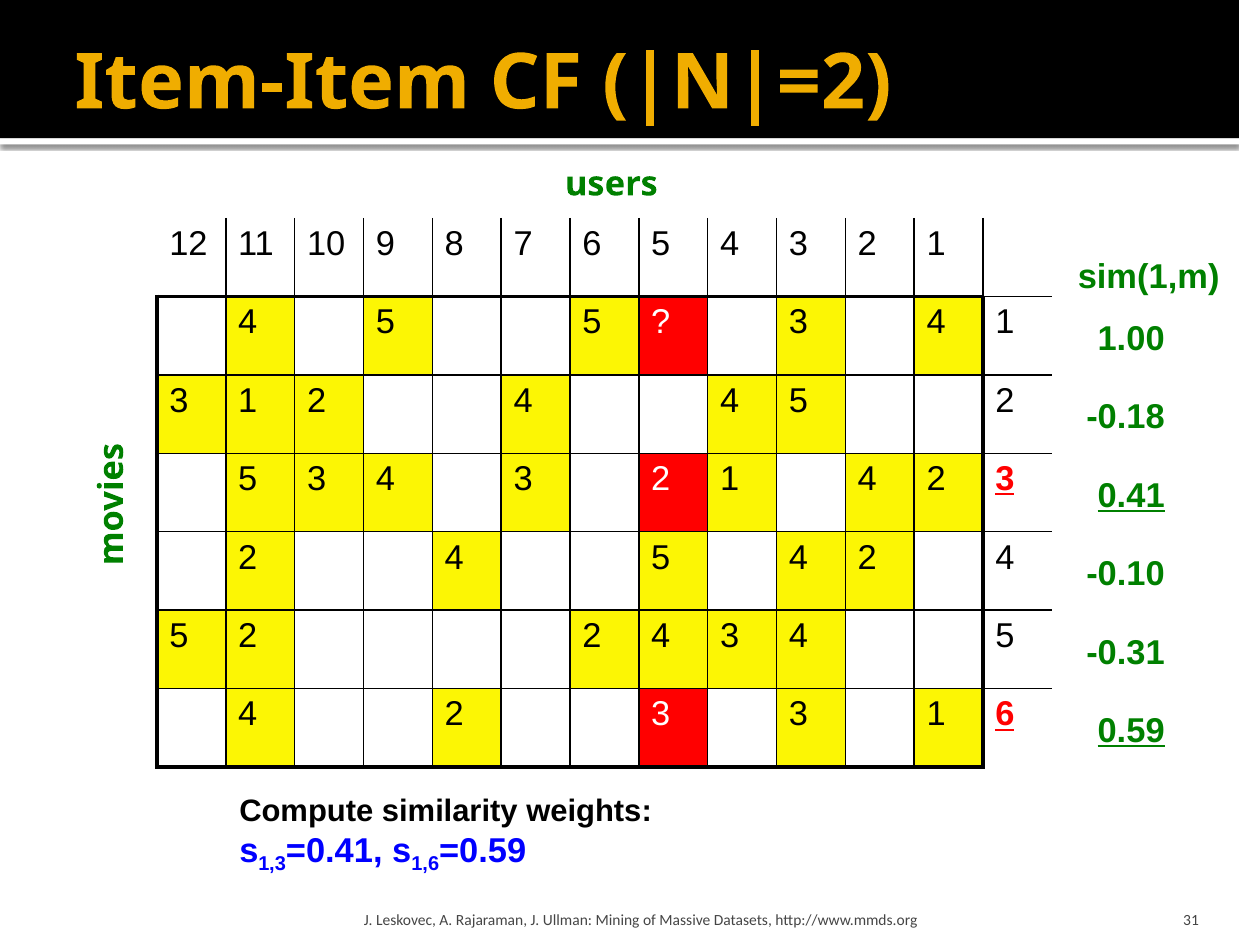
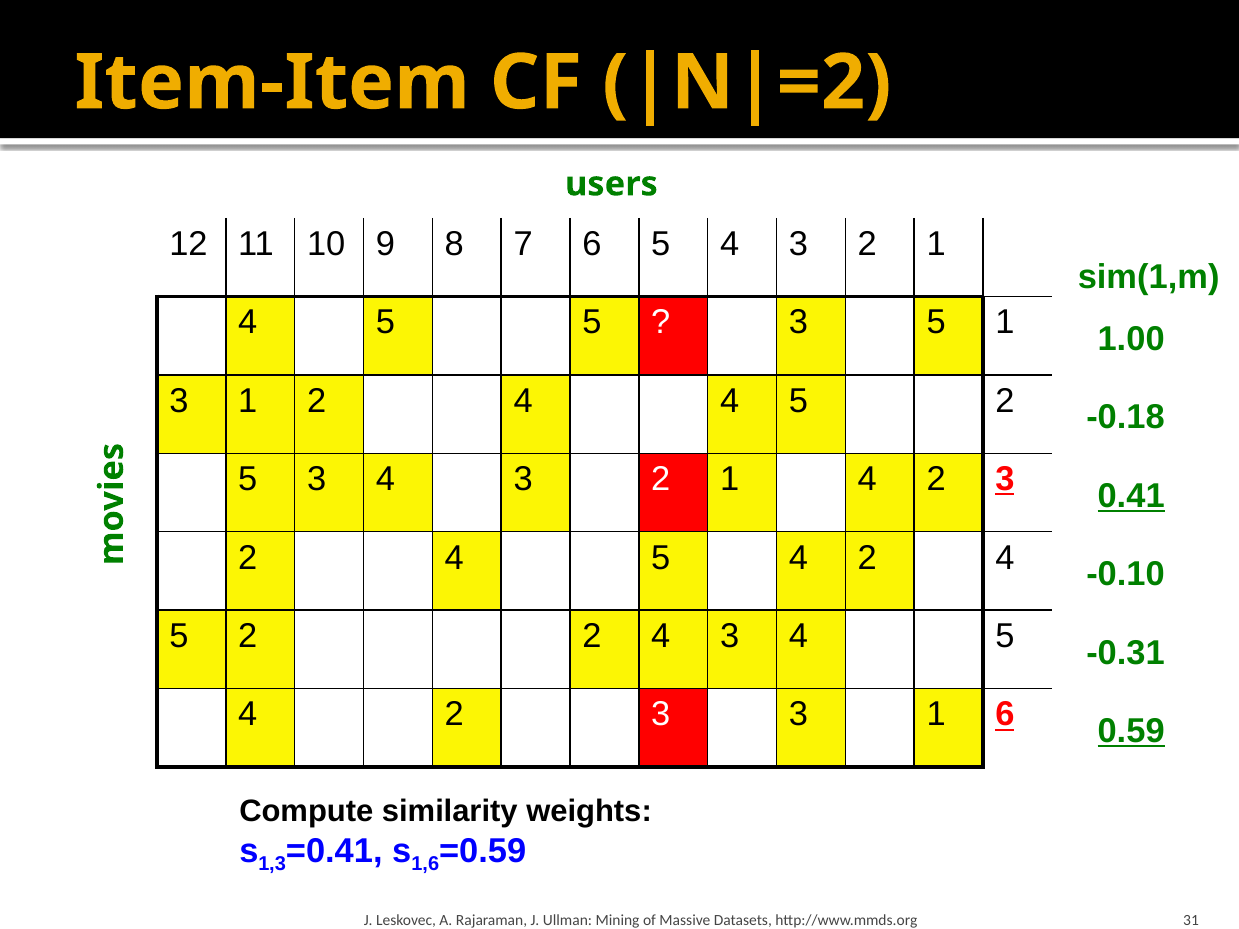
4: 4 -> 5 (936, 322)
